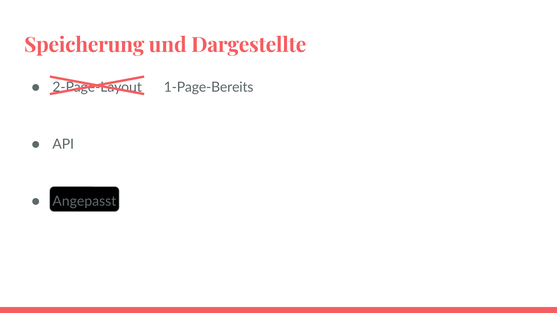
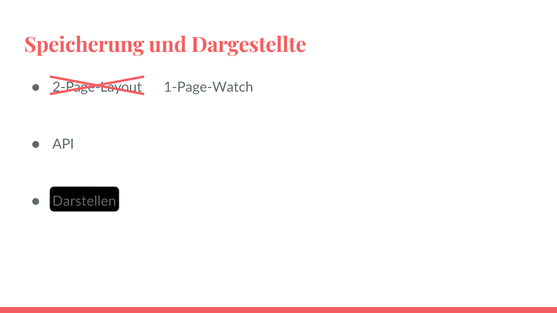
1-Page-Bereits: 1-Page-Bereits -> 1-Page-Watch (209, 87)
Angepasst: Angepasst -> Darstellen (84, 201)
